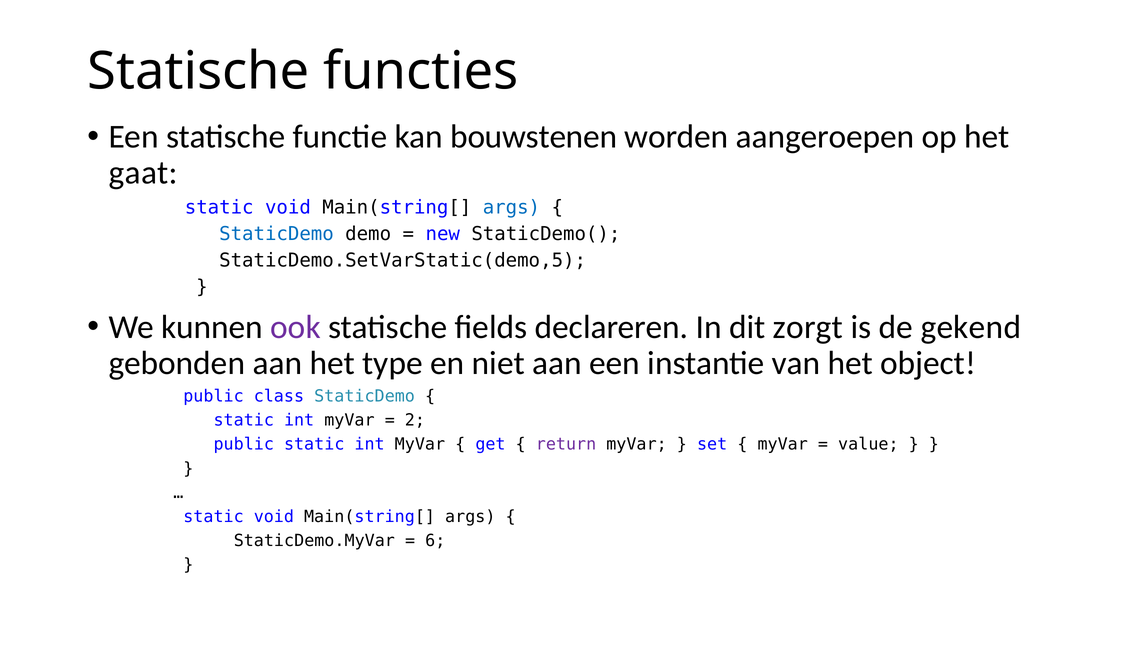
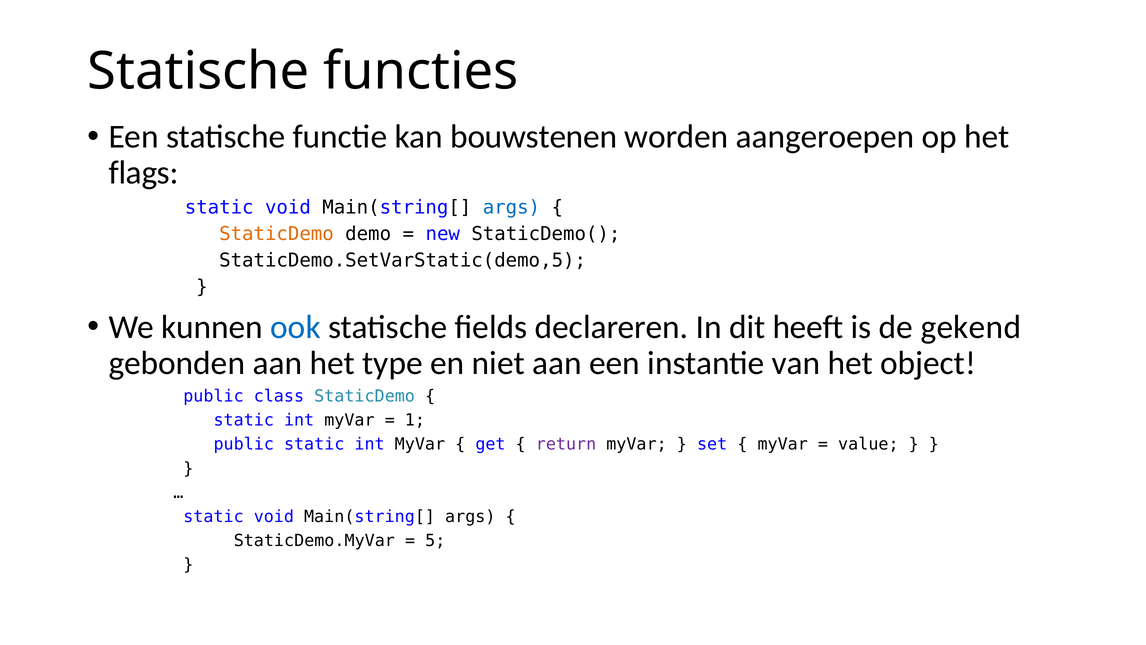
gaat: gaat -> flags (144, 173)
StaticDemo colour: blue -> orange (276, 234)
ook colour: purple -> blue (296, 327)
zorgt: zorgt -> heeft (808, 327)
2: 2 -> 1 (415, 420)
6: 6 -> 5 (435, 540)
